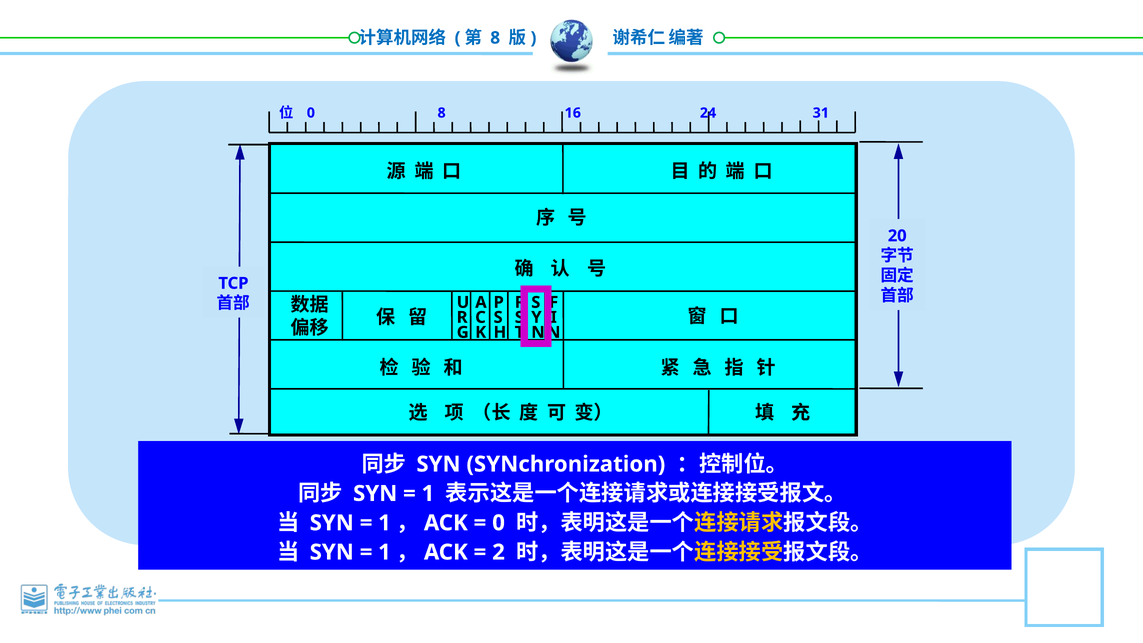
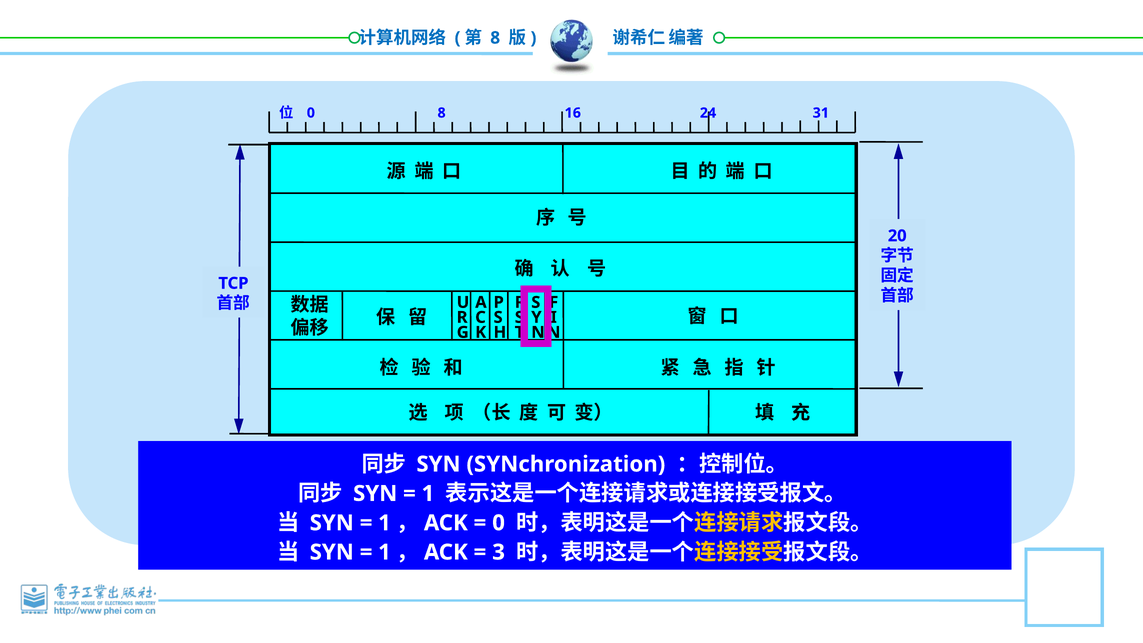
2: 2 -> 3 (499, 552)
